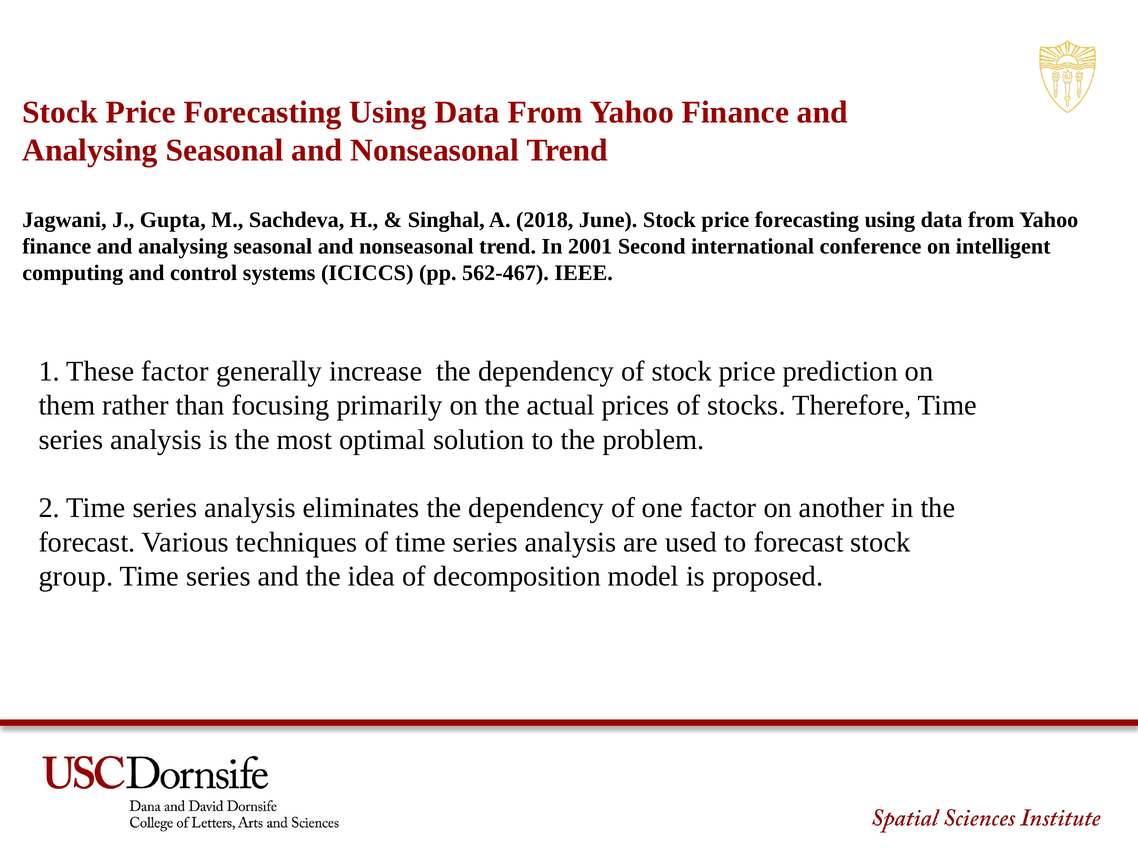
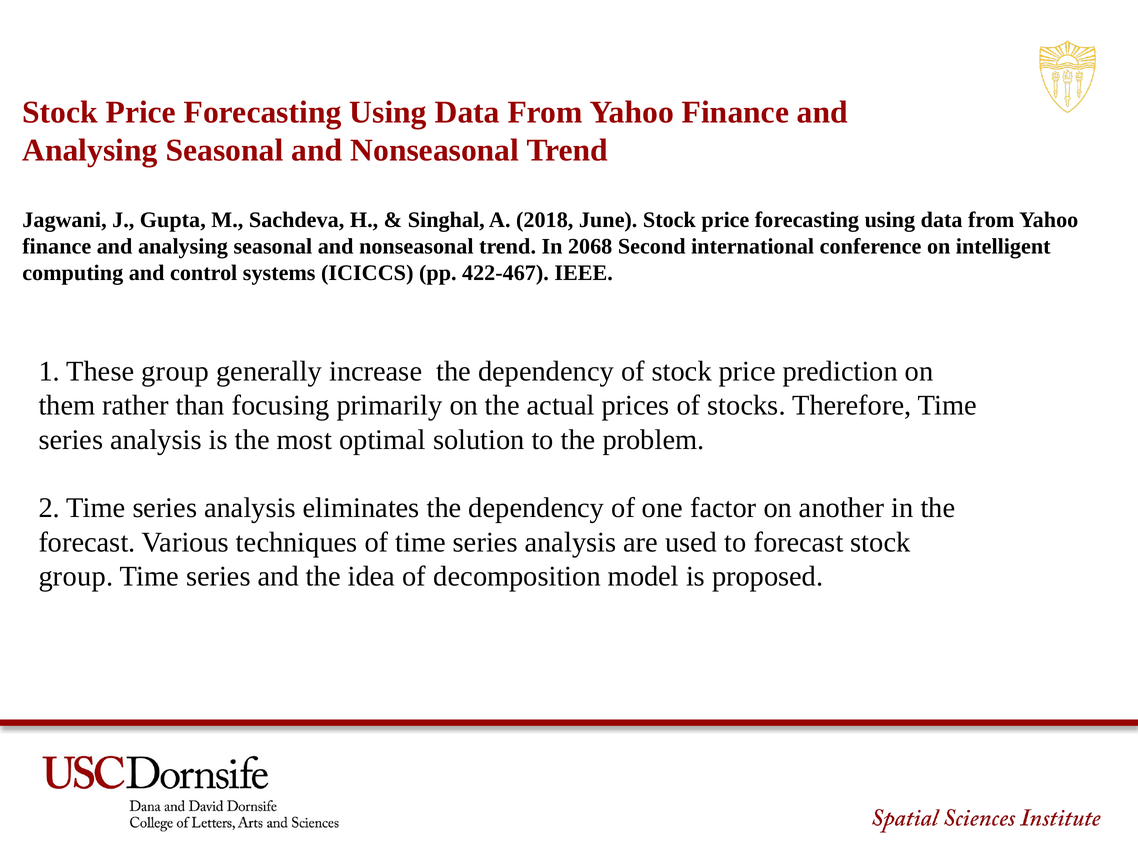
2001: 2001 -> 2068 (590, 246)
562-467: 562-467 -> 422-467 (505, 273)
These factor: factor -> group (175, 371)
